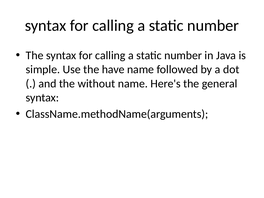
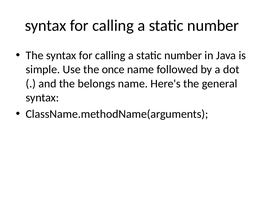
have: have -> once (113, 69)
without: without -> belongs (96, 84)
